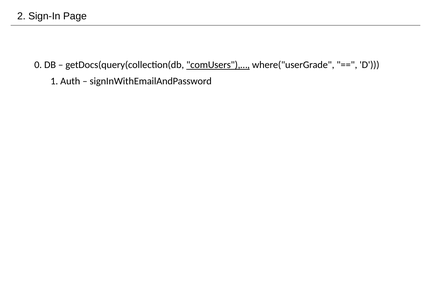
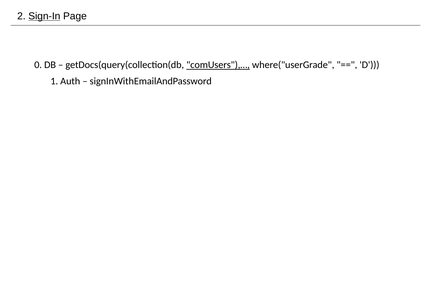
Sign-In underline: none -> present (44, 16)
